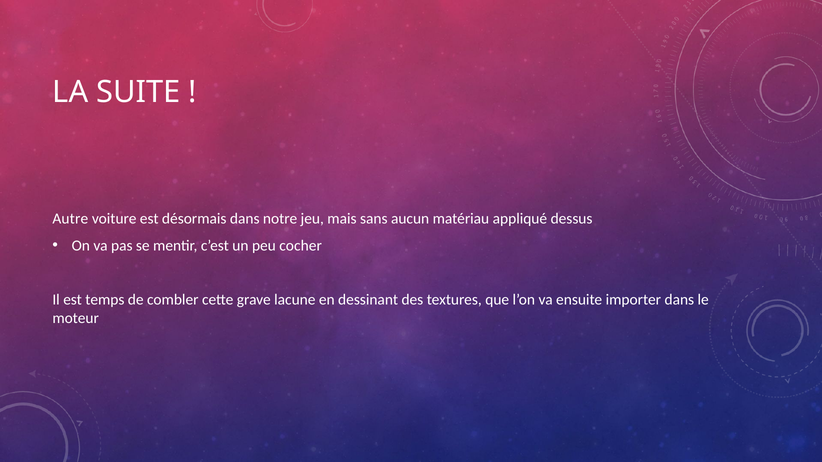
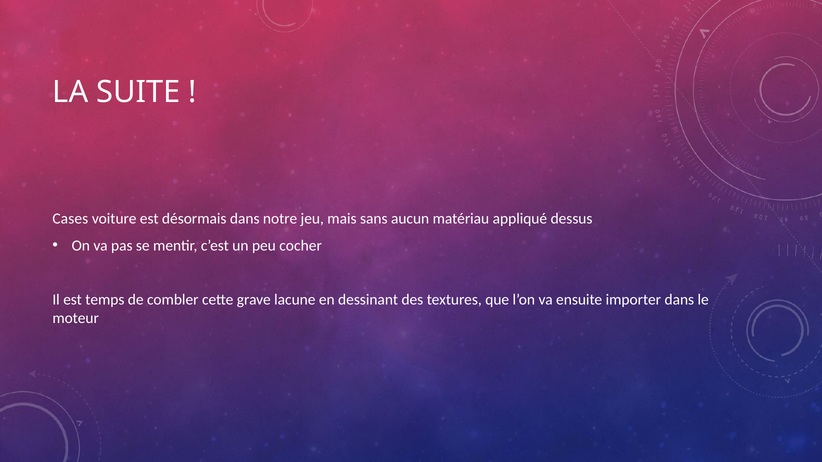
Autre: Autre -> Cases (70, 219)
